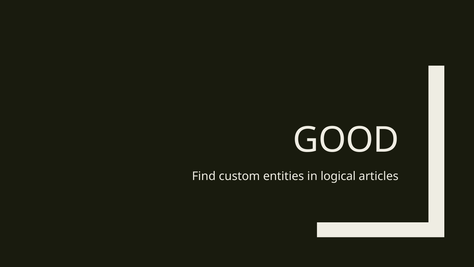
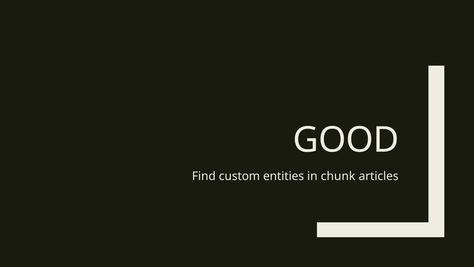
logical: logical -> chunk (338, 176)
